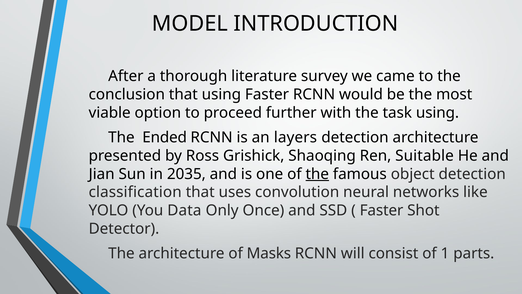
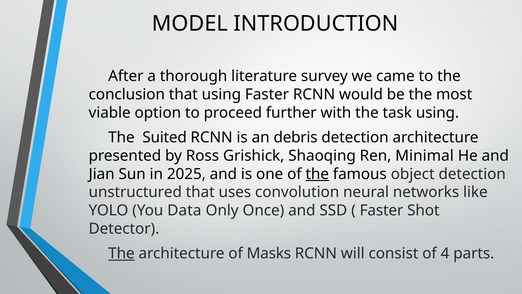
Ended: Ended -> Suited (165, 137)
layers: layers -> debris (296, 137)
Suitable: Suitable -> Minimal (424, 155)
2035: 2035 -> 2025 (186, 174)
classification: classification -> unstructured (135, 192)
The underline: none -> present (121, 253)
1: 1 -> 4 (445, 253)
